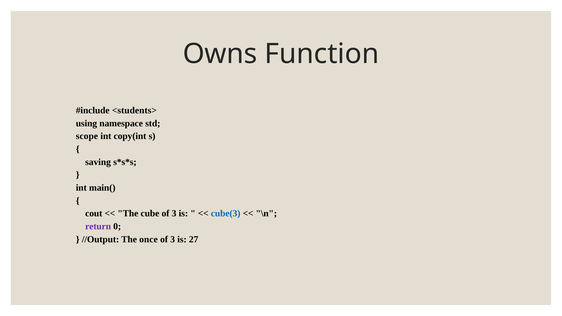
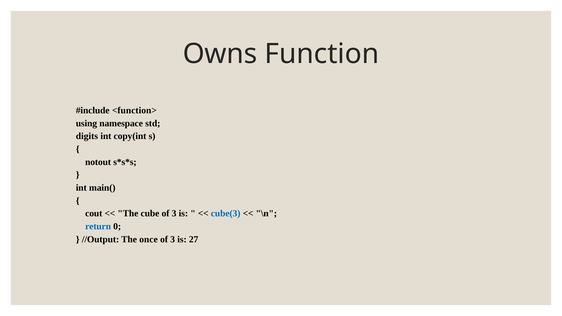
<students>: <students> -> <function> (134, 110)
scope: scope -> digits (87, 136)
saving: saving -> notout (98, 162)
return colour: purple -> blue (98, 227)
